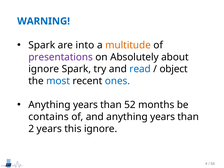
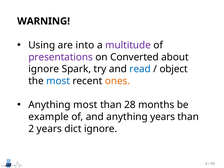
WARNING colour: blue -> black (44, 21)
Spark: Spark -> Using (42, 45)
multitude colour: orange -> purple (128, 45)
Absolutely: Absolutely -> Converted (134, 57)
ones colour: blue -> orange (117, 81)
years: years -> most (85, 105)
52: 52 -> 28 (130, 105)
contains: contains -> example (49, 117)
this: this -> dict (73, 129)
